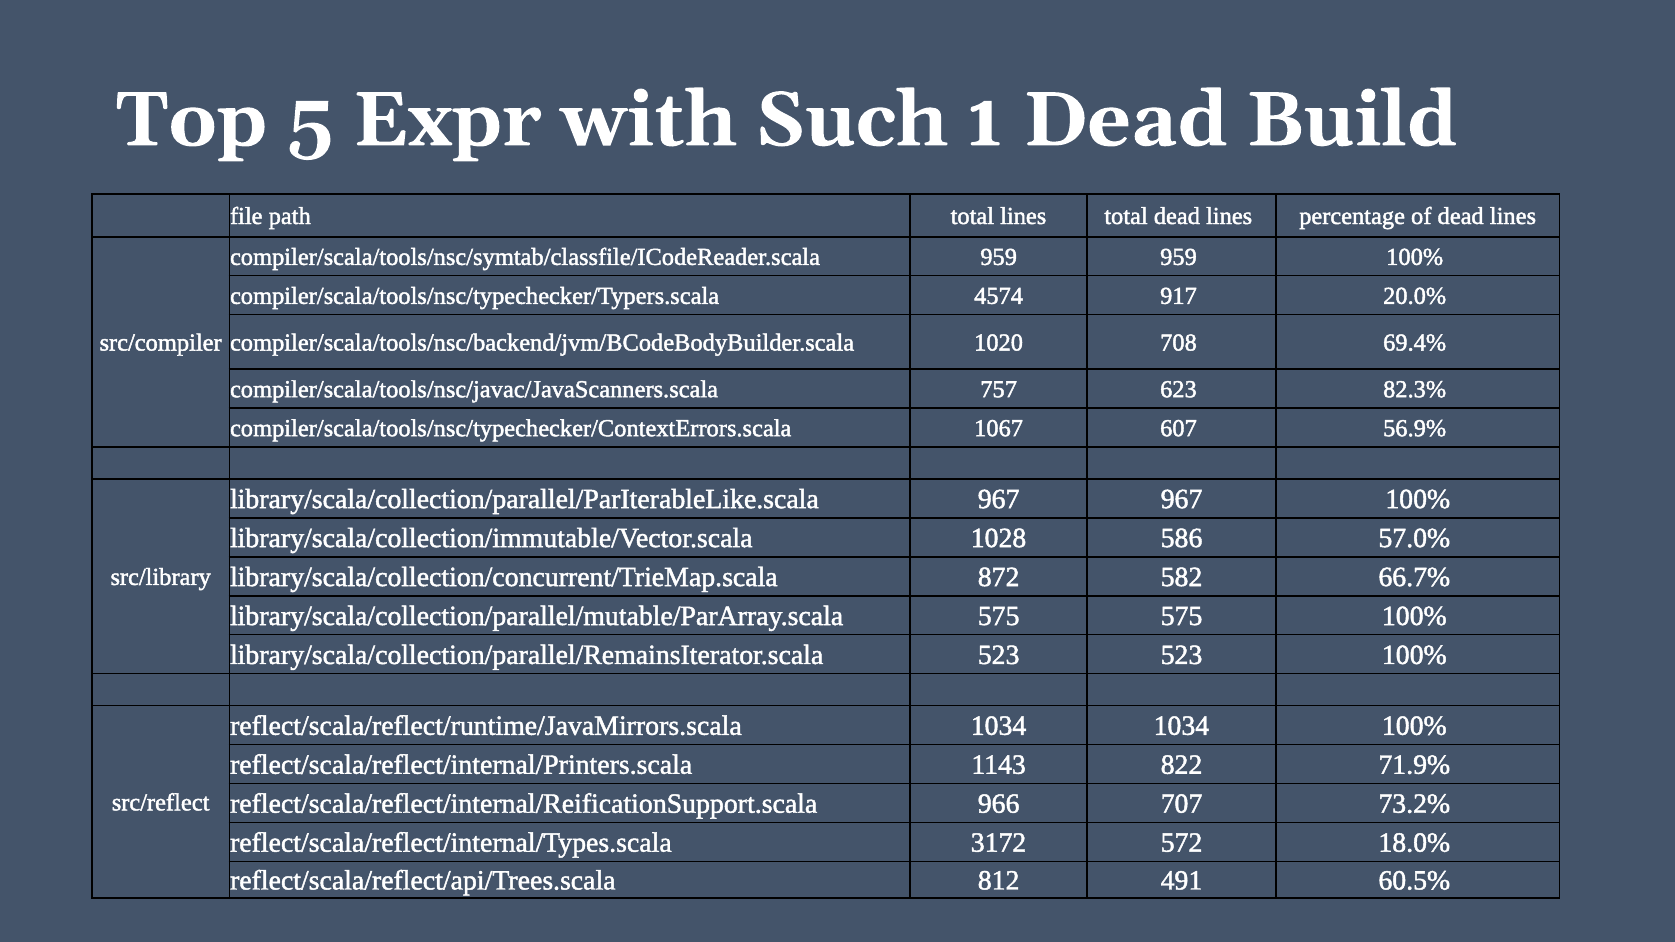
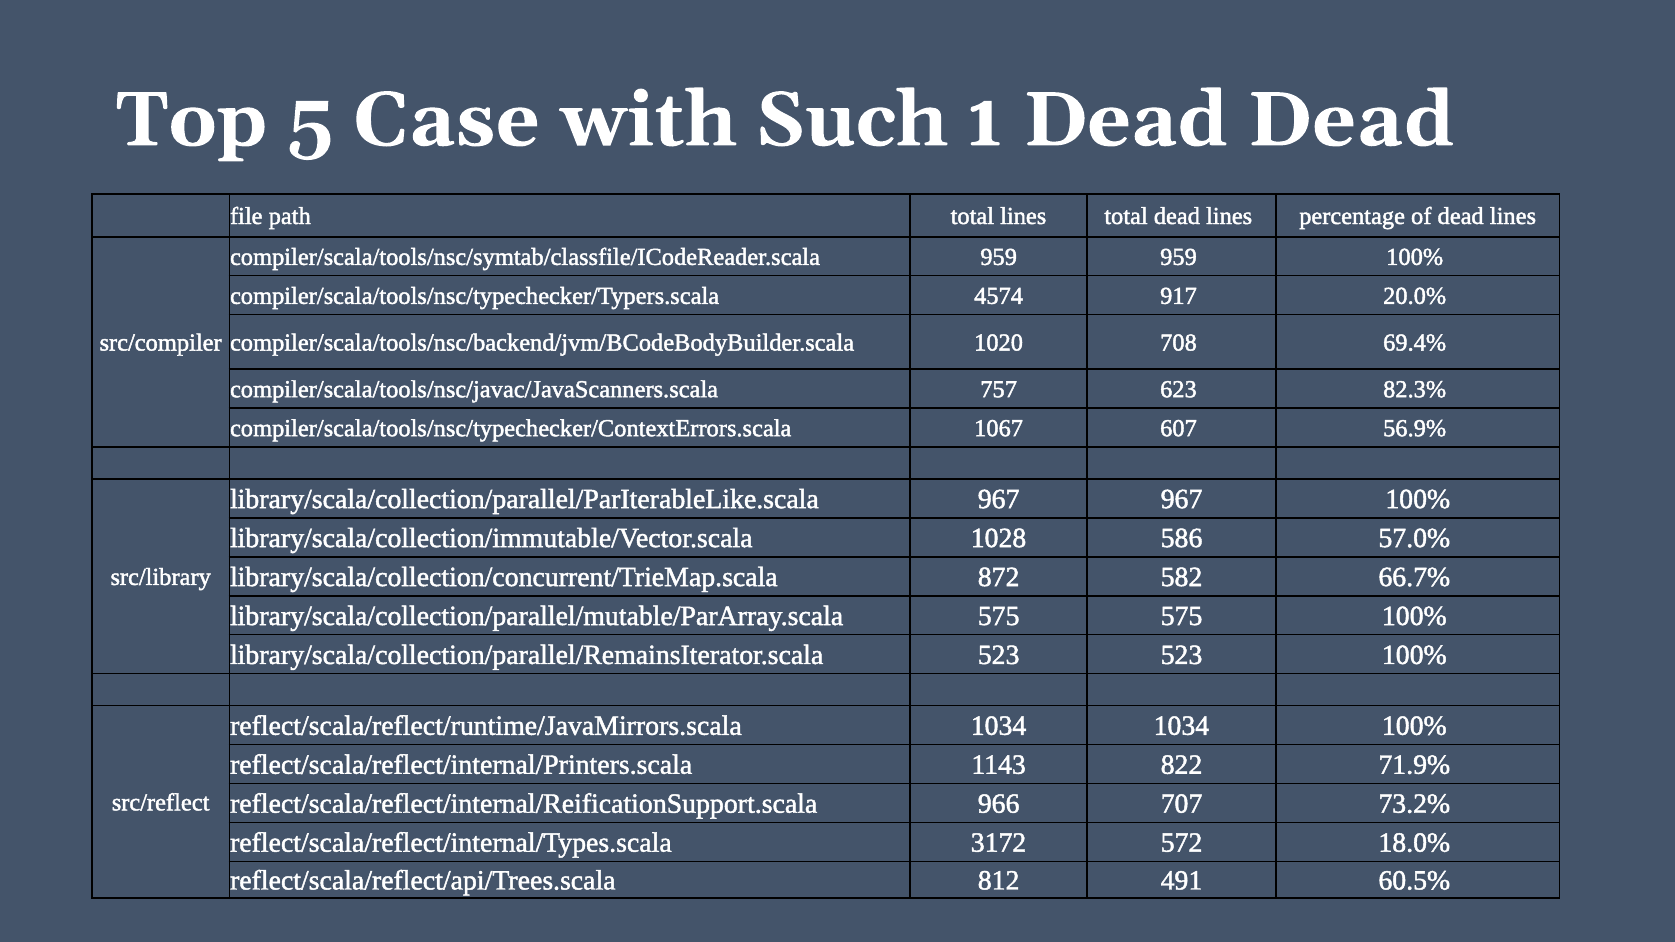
Expr: Expr -> Case (447, 120)
Dead Build: Build -> Dead (1351, 120)
